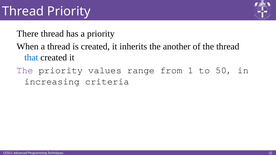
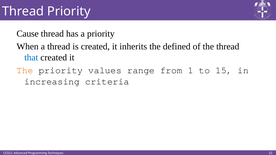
There: There -> Cause (28, 34)
another: another -> defined (177, 47)
The colour: purple -> orange (25, 70)
50: 50 -> 15 (224, 70)
